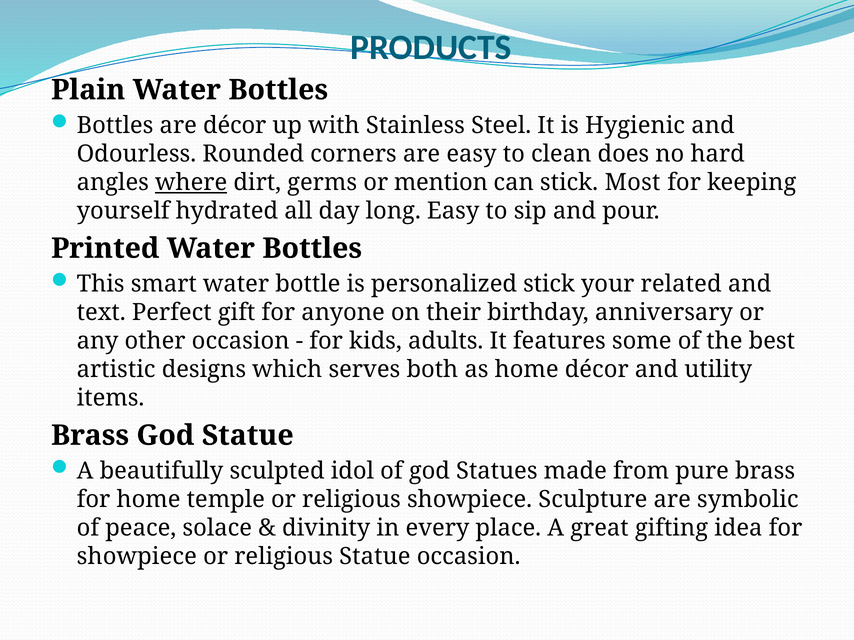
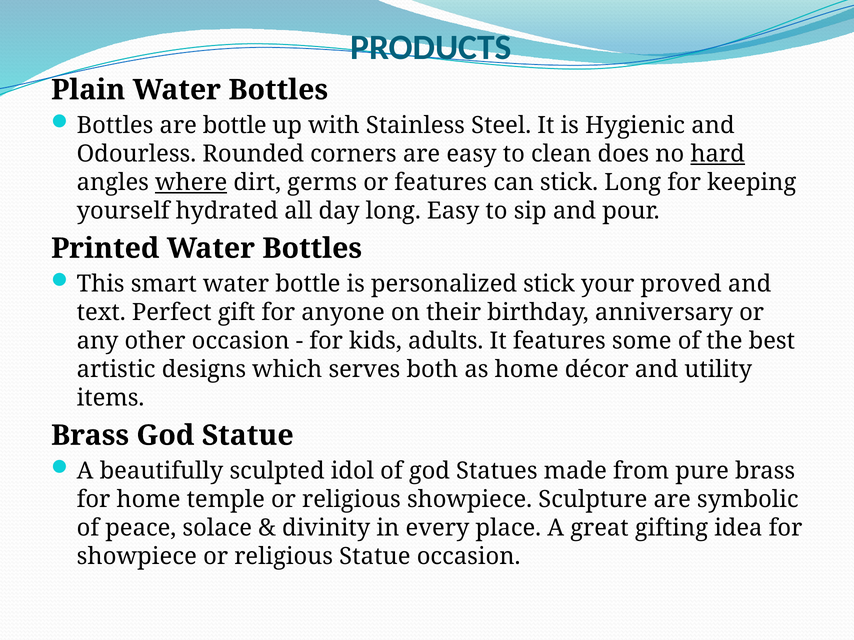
are décor: décor -> bottle (235, 126)
hard underline: none -> present (718, 154)
or mention: mention -> features (441, 183)
stick Most: Most -> Long (633, 183)
related: related -> proved (681, 284)
